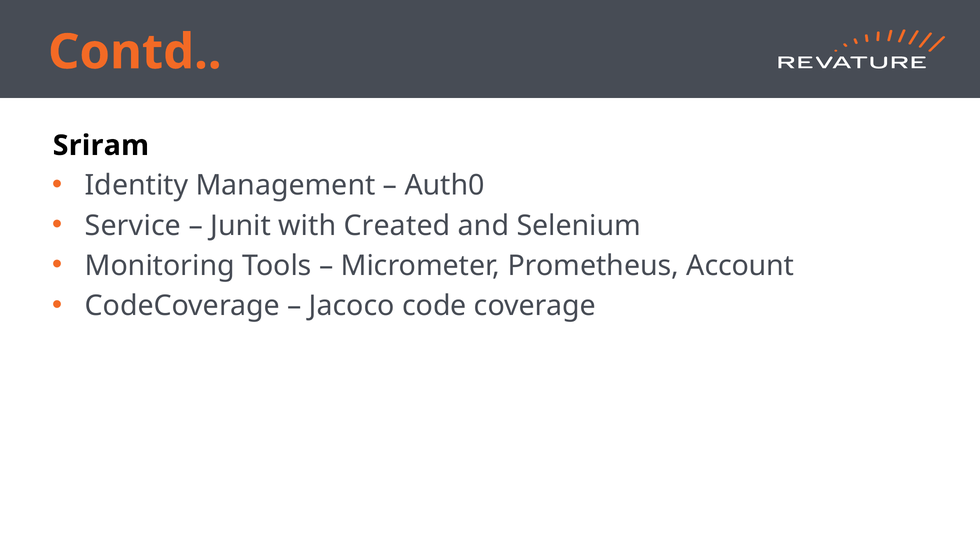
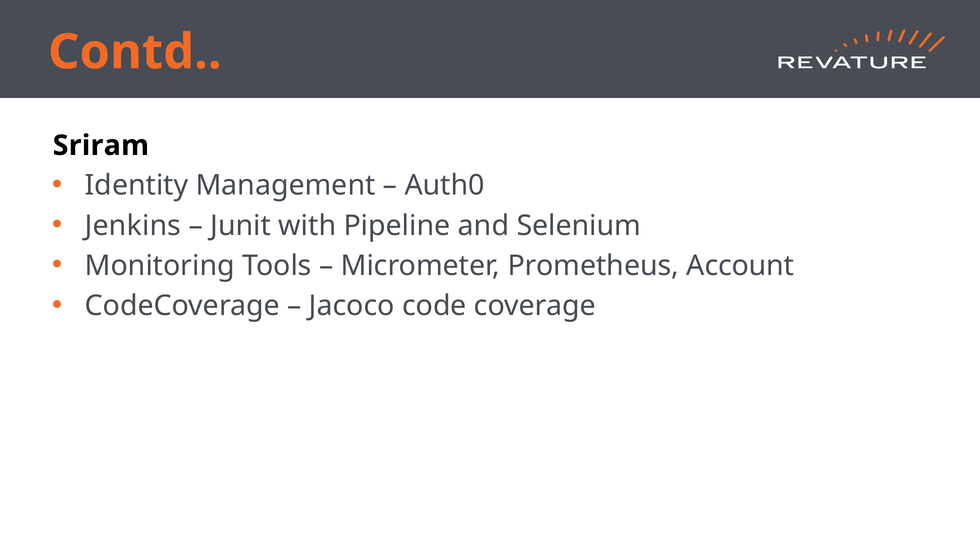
Service: Service -> Jenkins (133, 226)
Created: Created -> Pipeline (397, 226)
